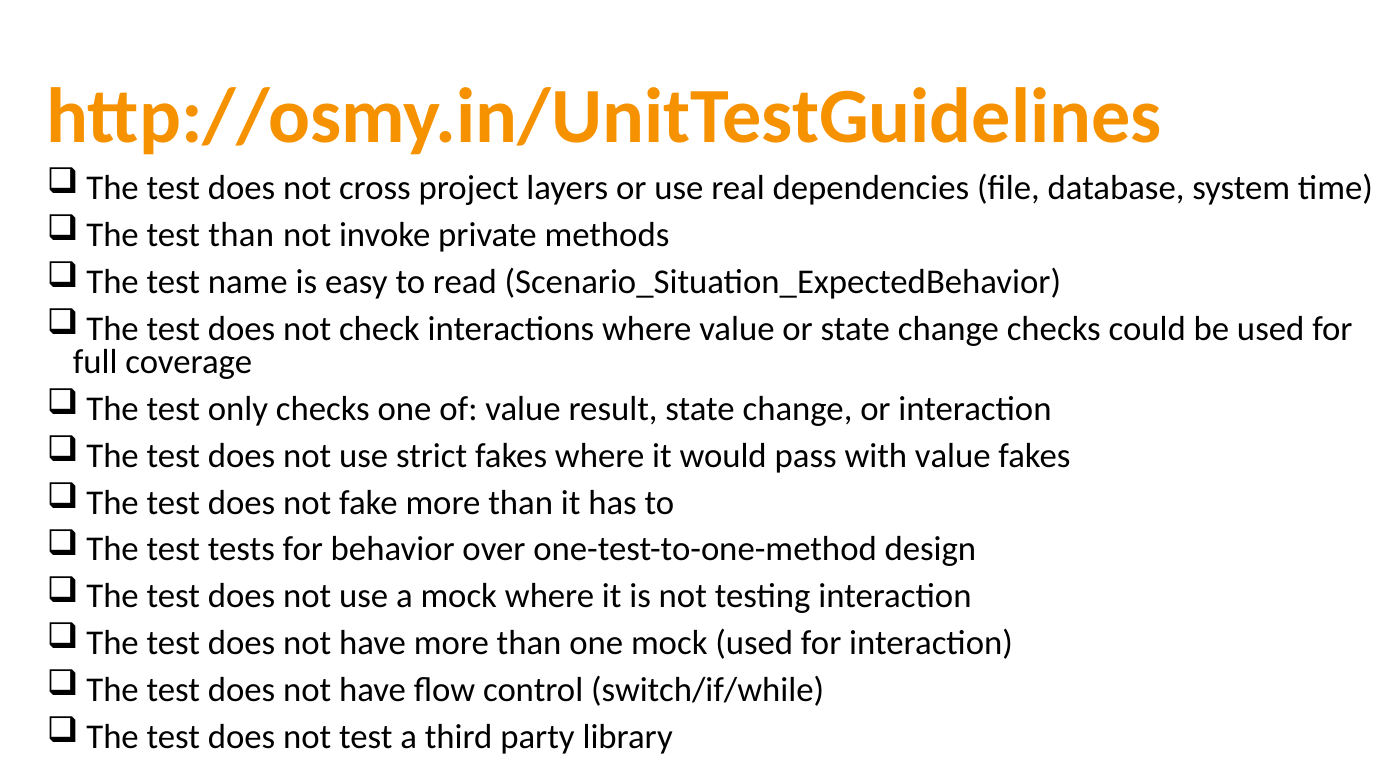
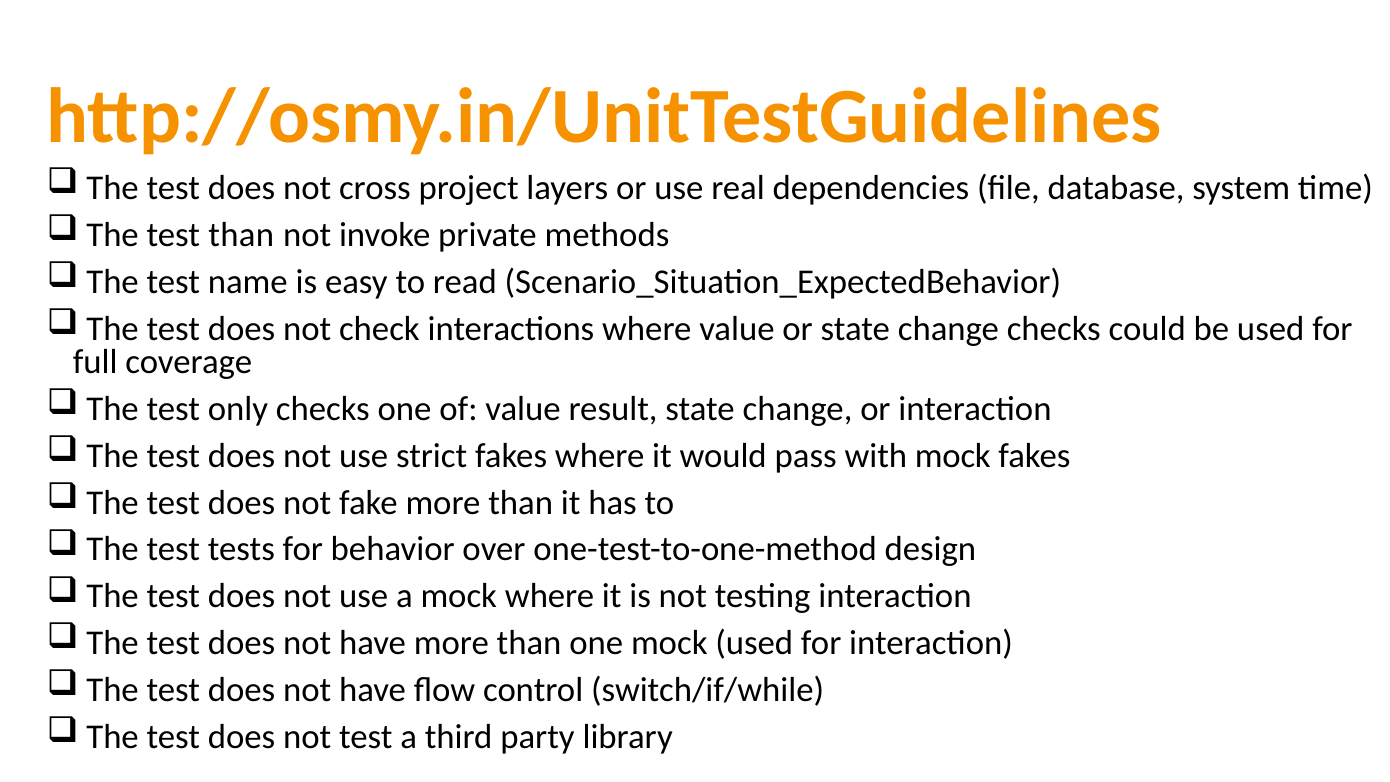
with value: value -> mock (953, 456)
